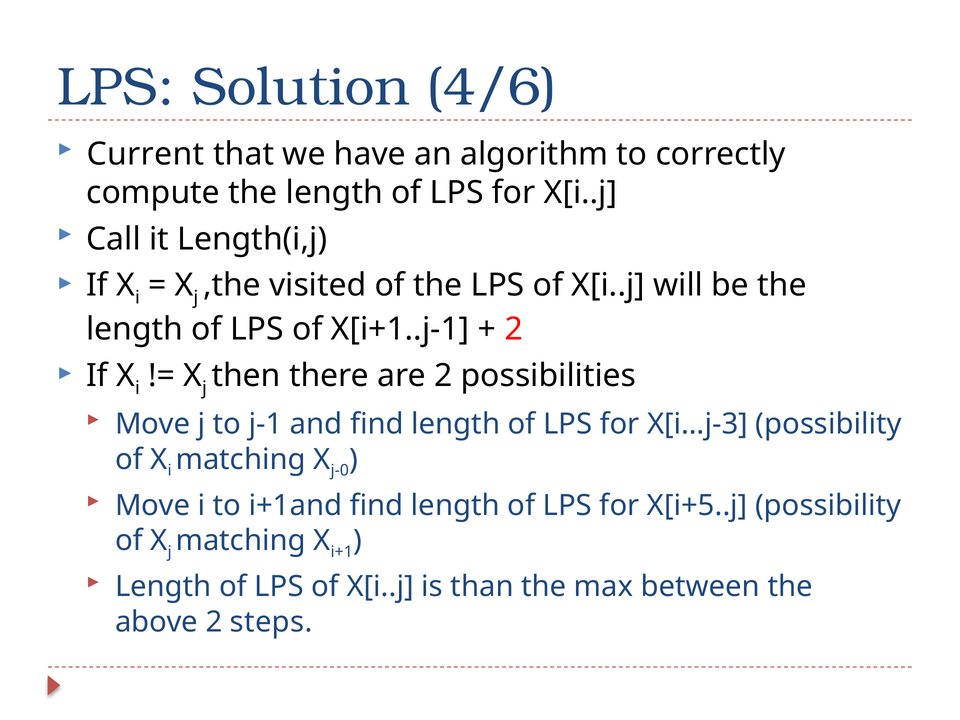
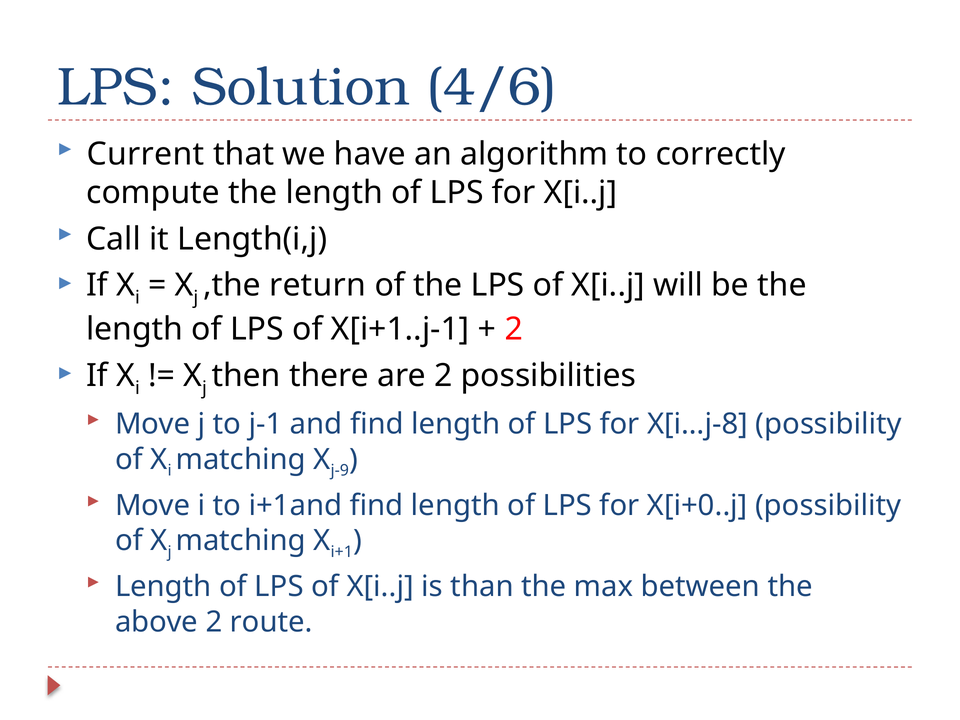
visited: visited -> return (318, 285)
X[i…j-3: X[i…j-3 -> X[i…j-8 (698, 424)
j-0: j-0 -> j-9 (340, 471)
X[i+5..j: X[i+5..j -> X[i+0..j (697, 505)
steps: steps -> route (271, 622)
